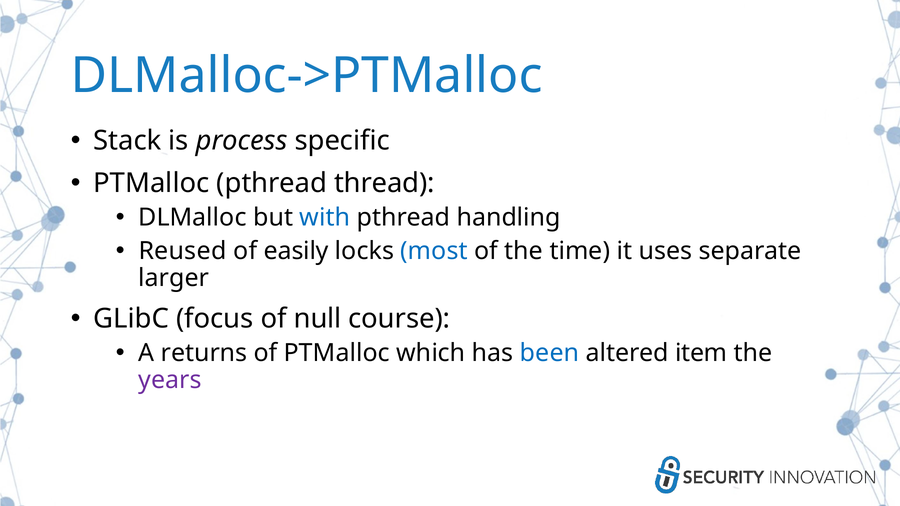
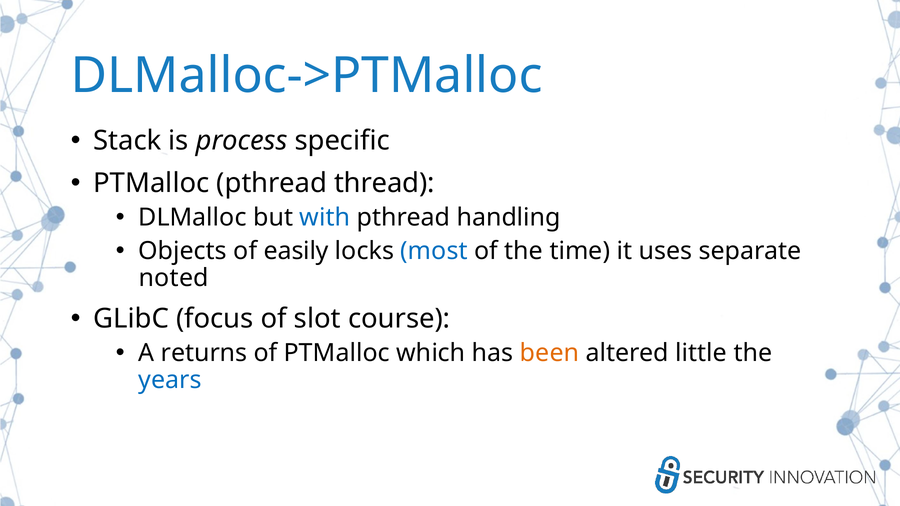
Reused: Reused -> Objects (183, 251)
larger: larger -> noted (174, 278)
null: null -> slot (317, 319)
been colour: blue -> orange (550, 353)
item: item -> little (701, 353)
years colour: purple -> blue (170, 380)
